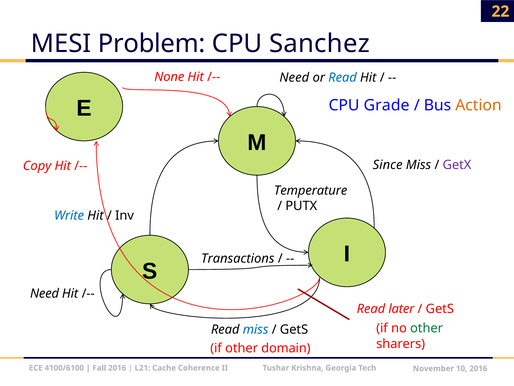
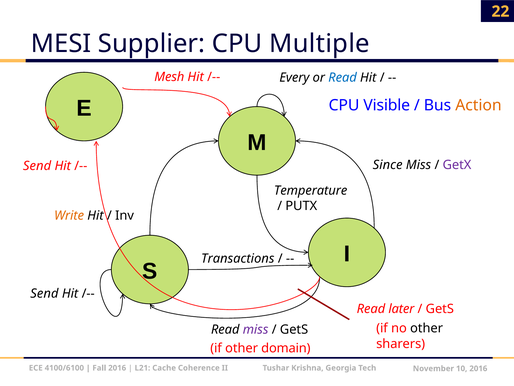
Problem: Problem -> Supplier (152, 44)
Sanchez: Sanchez -> Multiple (320, 44)
None: None -> Mesh (169, 77)
Need: Need -> Every (294, 78)
Grade: Grade -> Visible (387, 105)
Copy: Copy -> Send (37, 166)
Write colour: blue -> orange (69, 215)
Need: Need -> Send (44, 293)
other colour: green -> black (427, 328)
miss colour: blue -> purple (256, 329)
